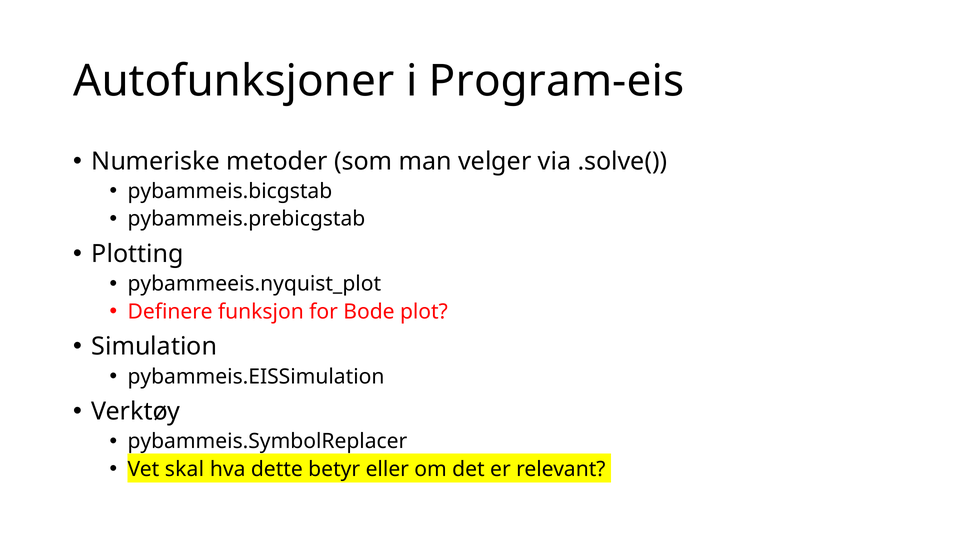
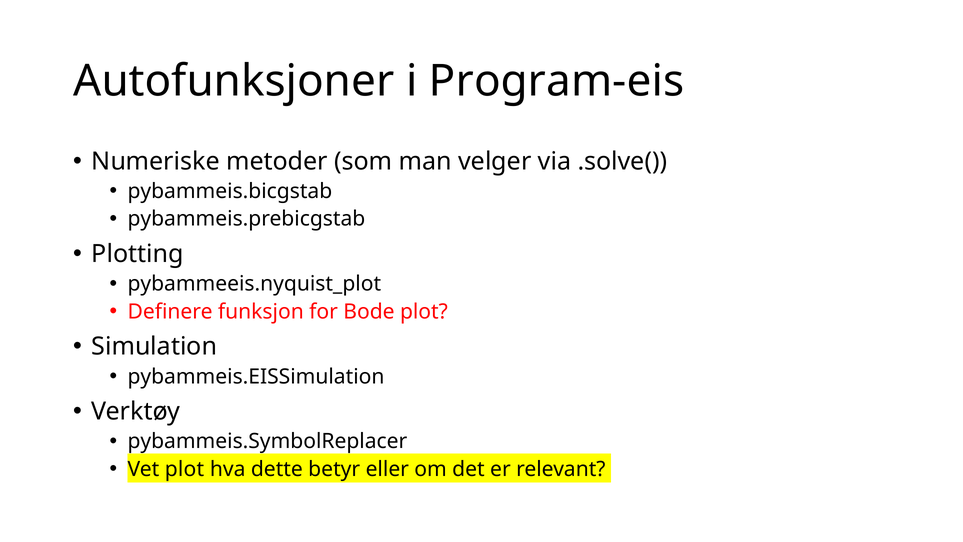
Vet skal: skal -> plot (184, 469)
